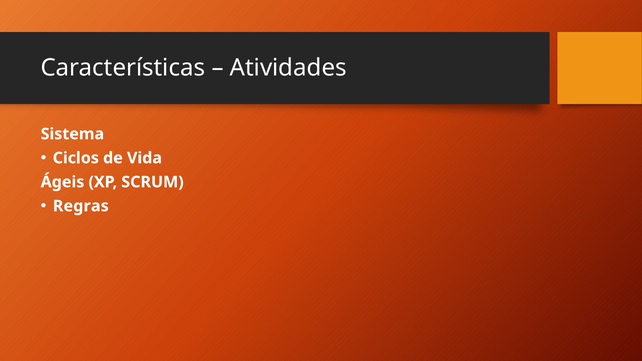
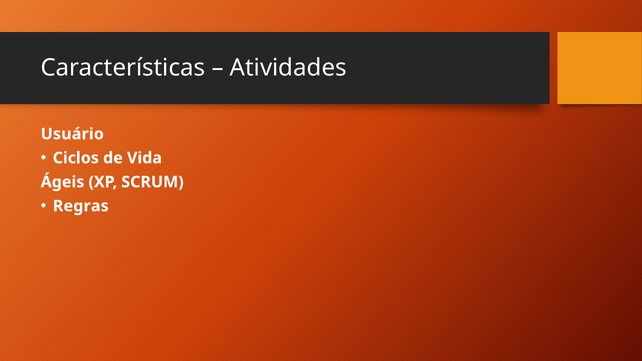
Sistema: Sistema -> Usuário (72, 134)
